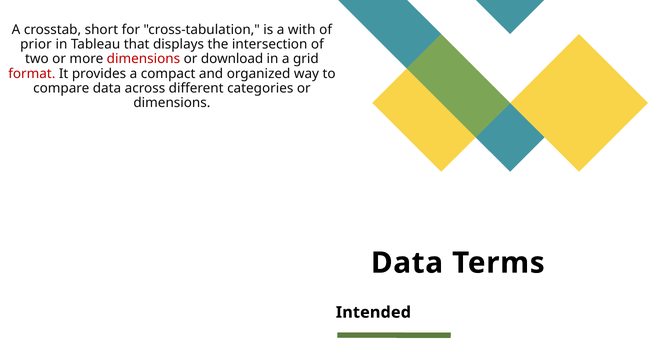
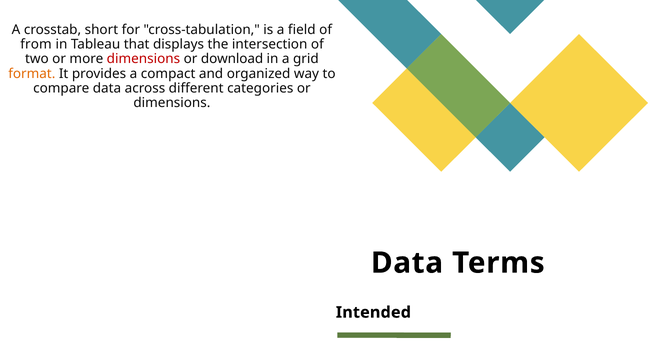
with: with -> field (302, 30)
prior: prior -> from (36, 45)
format colour: red -> orange (32, 74)
